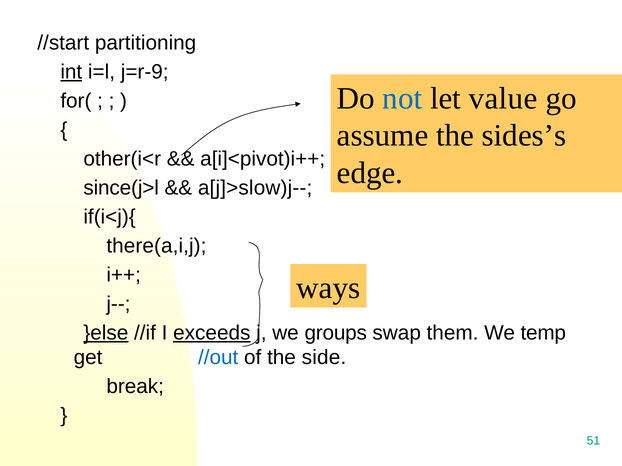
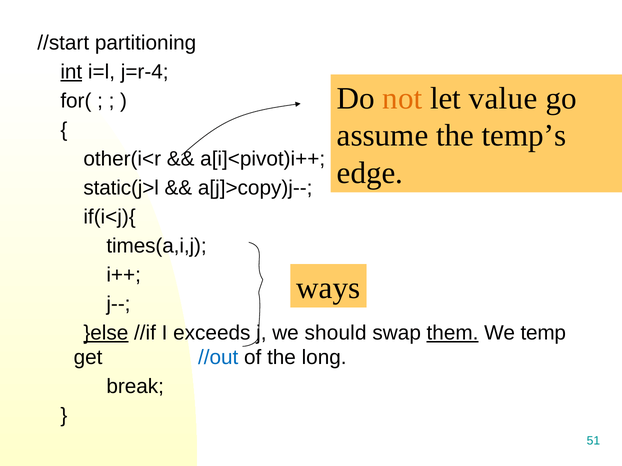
j=r-9: j=r-9 -> j=r-4 (145, 72)
not colour: blue -> orange (402, 98)
sides’s: sides’s -> temp’s (524, 136)
since(j>l: since(j>l -> static(j>l (121, 188)
a[j]>slow)j--: a[j]>slow)j-- -> a[j]>copy)j-- (255, 188)
there(a,i,j: there(a,i,j -> times(a,i,j (157, 246)
exceeds underline: present -> none (212, 333)
groups: groups -> should (336, 333)
them underline: none -> present (453, 333)
side: side -> long (324, 358)
